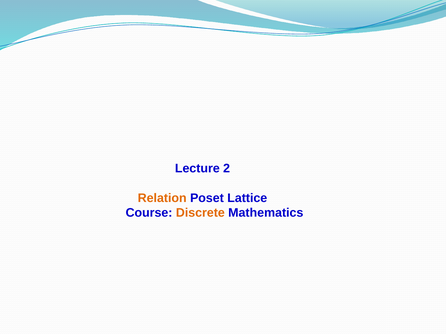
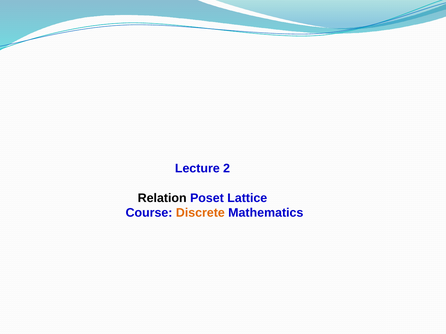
Relation colour: orange -> black (162, 198)
